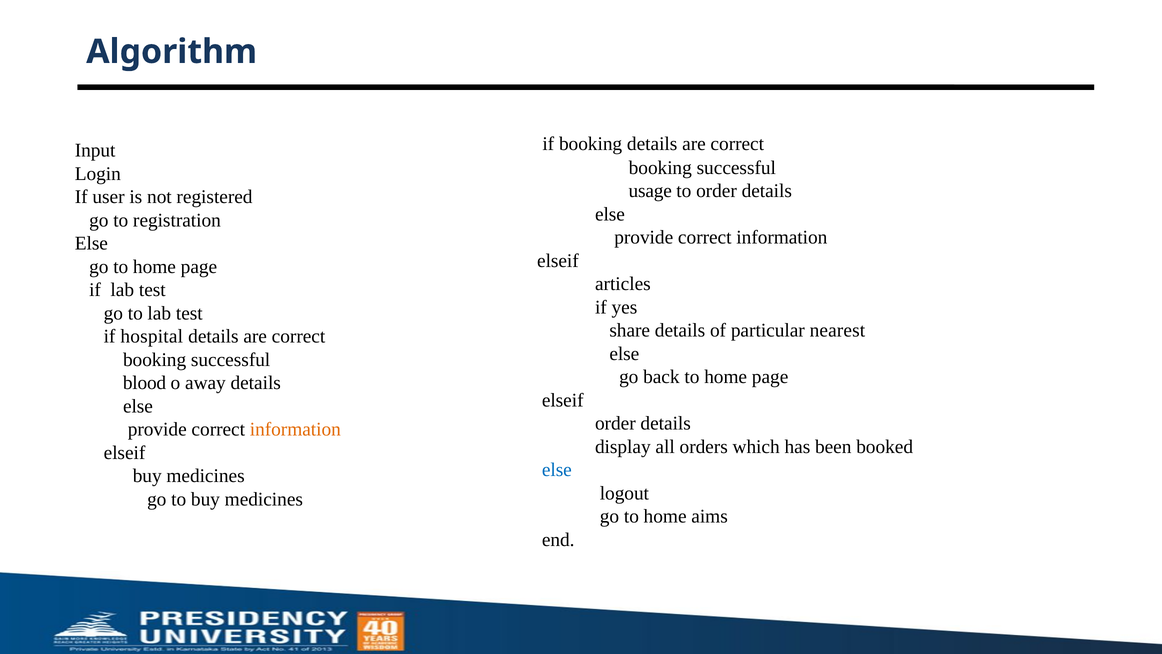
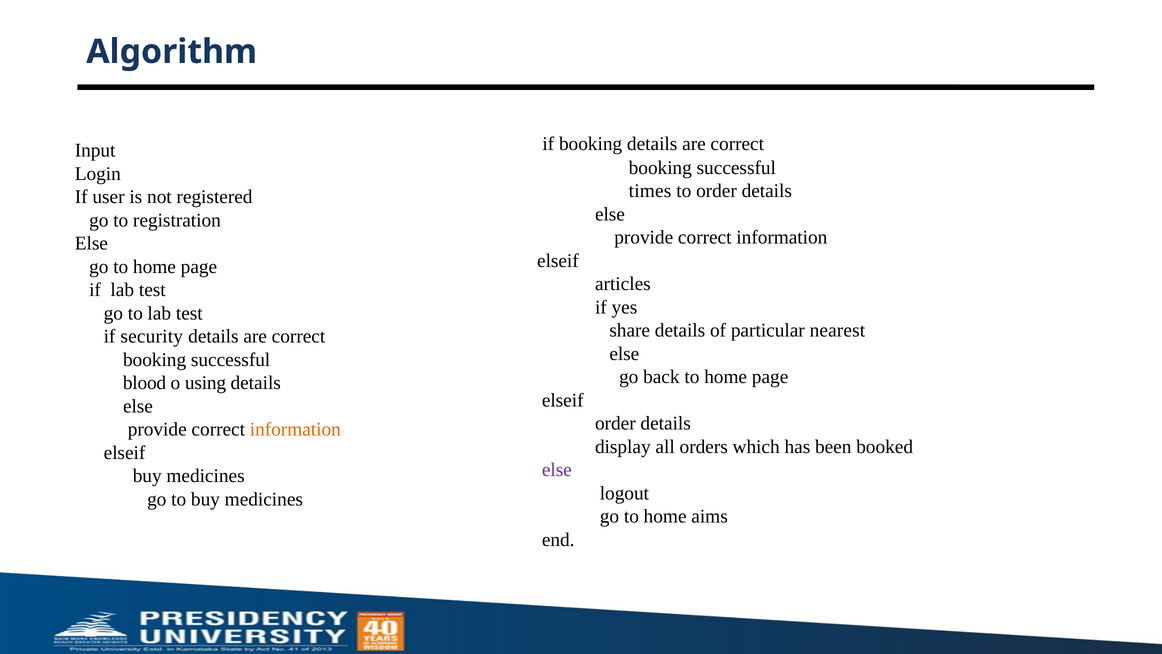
usage: usage -> times (650, 191)
hospital: hospital -> security (152, 336)
away: away -> using (206, 383)
else colour: blue -> purple (557, 470)
